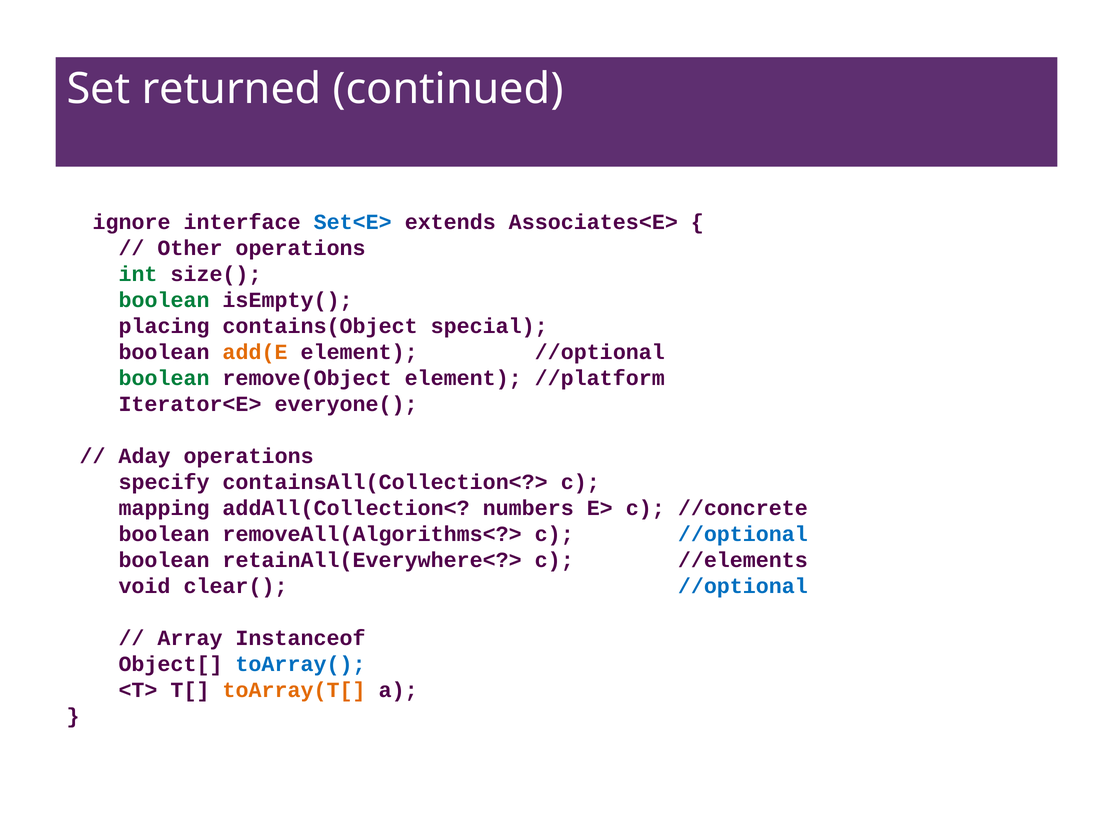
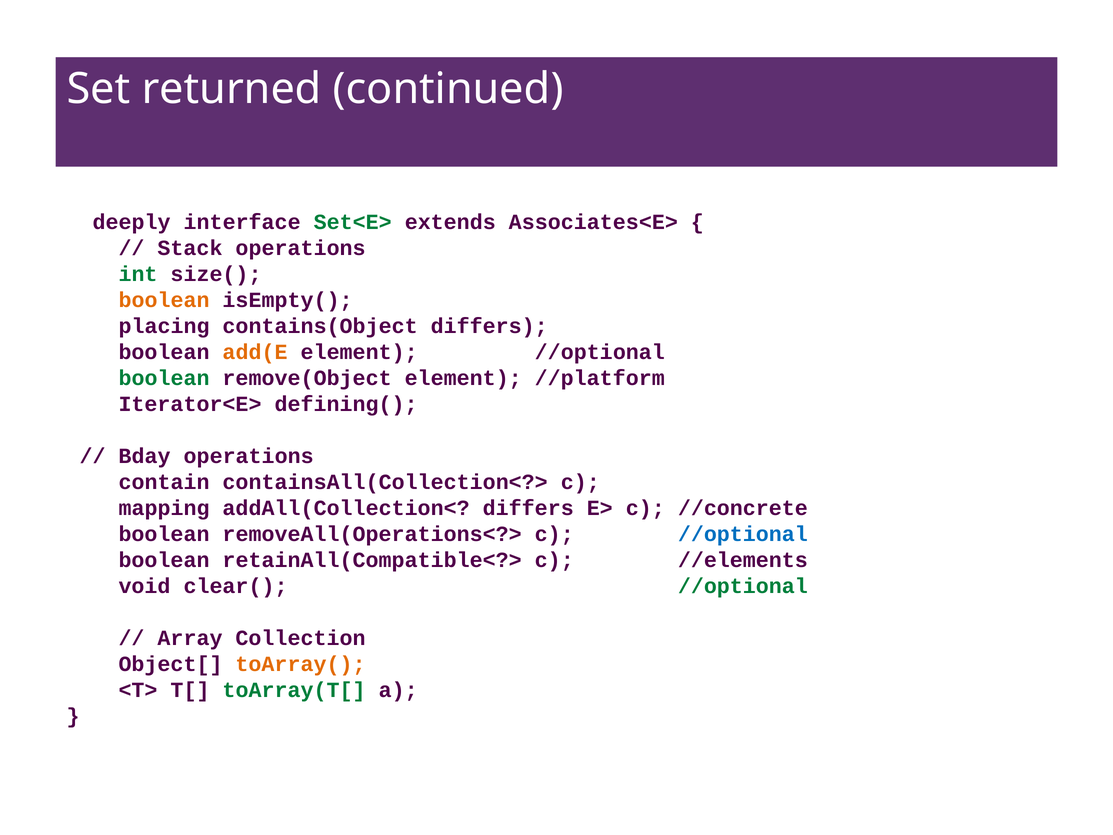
ignore: ignore -> deeply (132, 222)
Set<E> colour: blue -> green (353, 222)
Other: Other -> Stack (190, 248)
boolean colour: green -> orange (164, 300)
contains(Object special: special -> differs (489, 326)
everyone(: everyone( -> defining( (346, 404)
Aday: Aday -> Bday (145, 456)
specify: specify -> contain (164, 482)
addAll(Collection< numbers: numbers -> differs (528, 508)
removeAll(Algorithms<?>: removeAll(Algorithms<?> -> removeAll(Operations<?> (372, 534)
retainAll(Everywhere<?>: retainAll(Everywhere<?> -> retainAll(Compatible<?> (372, 560)
//optional colour: blue -> green (743, 586)
Instanceof: Instanceof -> Collection (301, 638)
toArray( colour: blue -> orange (301, 664)
toArray(T[ colour: orange -> green (294, 690)
